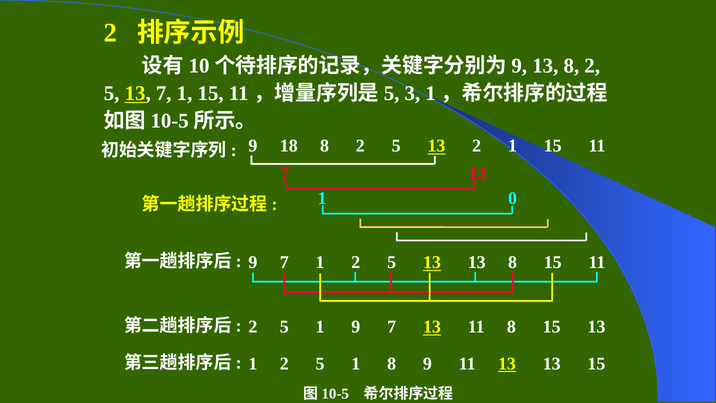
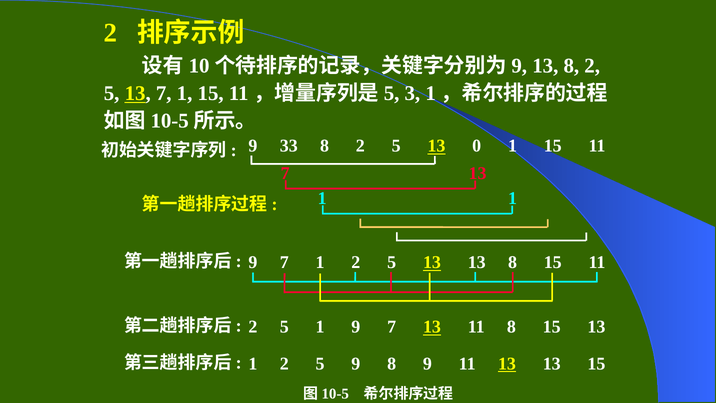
18: 18 -> 33 (289, 146)
13 2: 2 -> 0 (477, 146)
1 0: 0 -> 1 (513, 198)
1 2 5 1: 1 -> 9 (356, 363)
